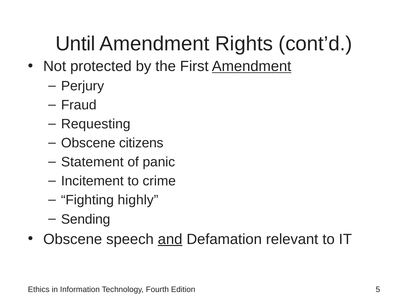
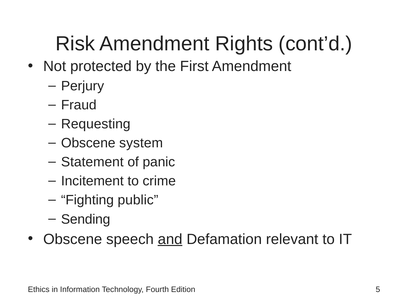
Until: Until -> Risk (75, 44)
Amendment underline: present -> none (252, 66)
citizens: citizens -> system (141, 143)
highly: highly -> public (138, 200)
